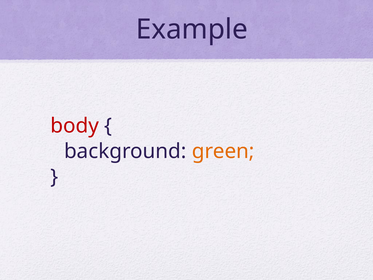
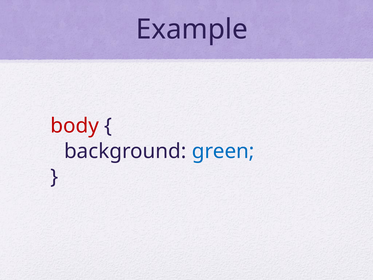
green colour: orange -> blue (223, 151)
